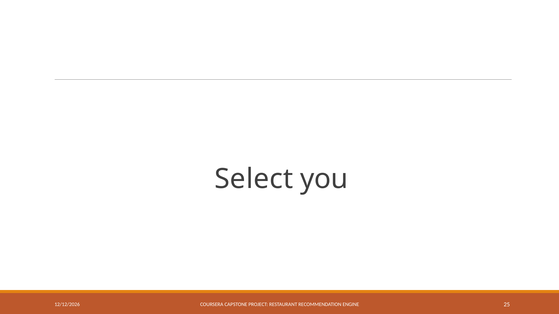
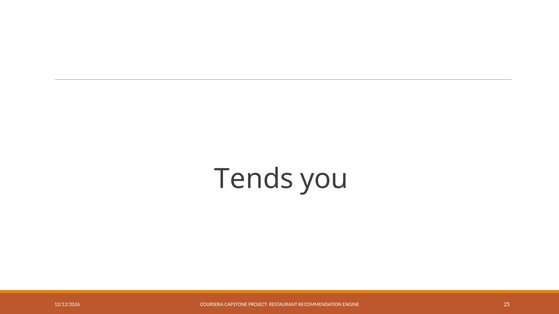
Select: Select -> Tends (254, 179)
